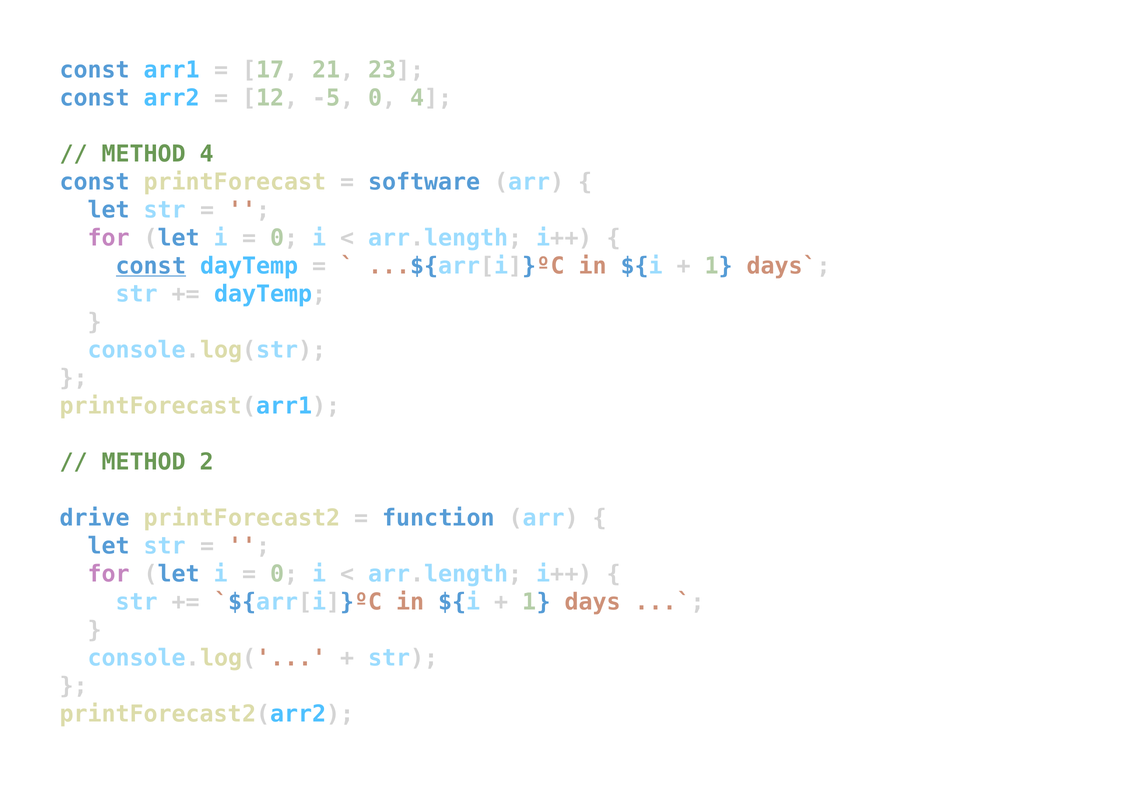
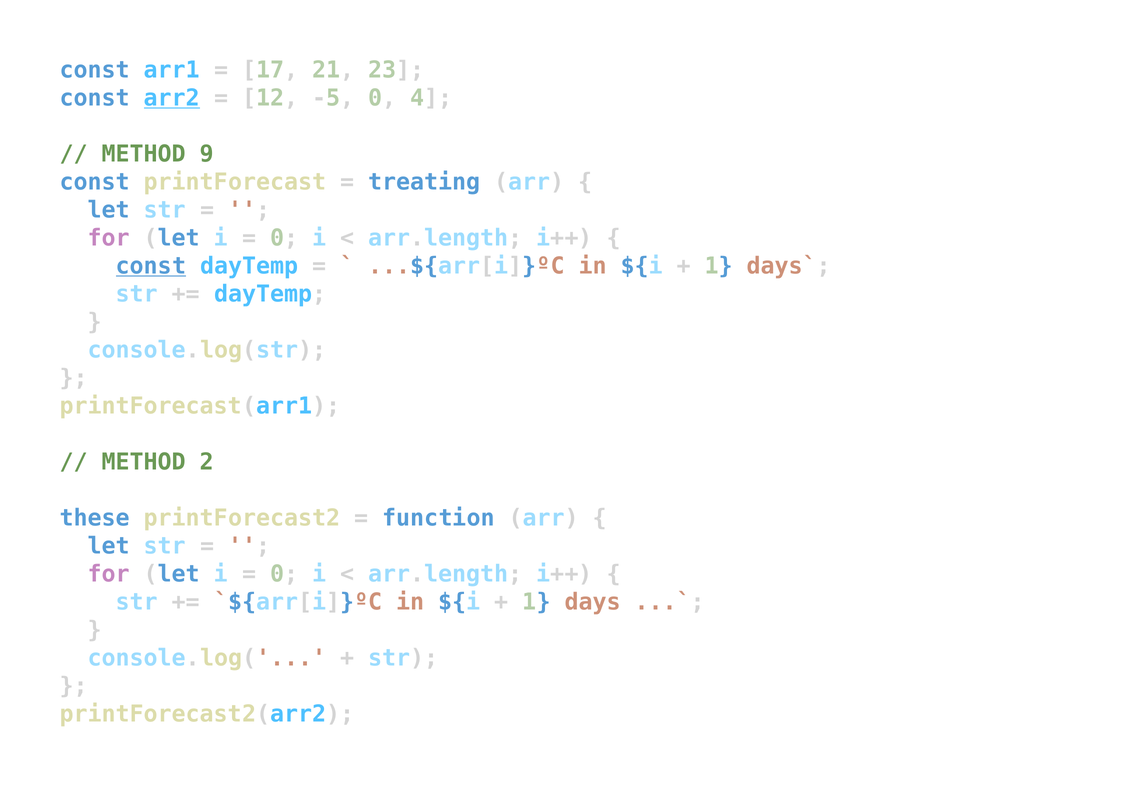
arr2 underline: none -> present (172, 98)
METHOD 4: 4 -> 9 (207, 154)
software: software -> treating (424, 182)
drive: drive -> these (95, 518)
